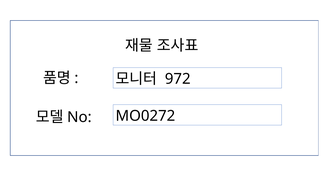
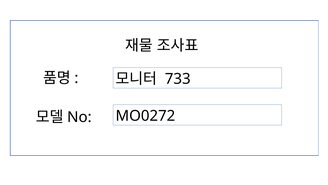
972: 972 -> 733 (178, 79)
